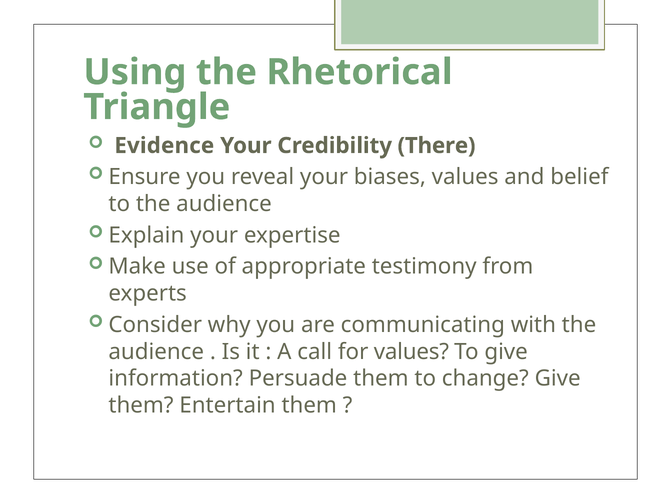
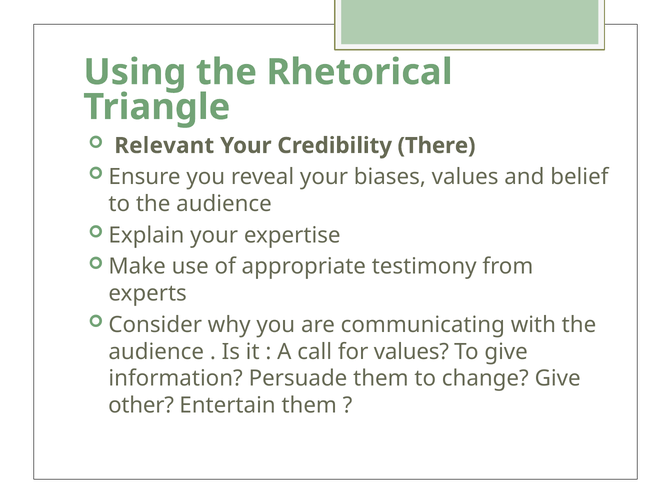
Evidence: Evidence -> Relevant (164, 145)
them: them -> other (141, 405)
